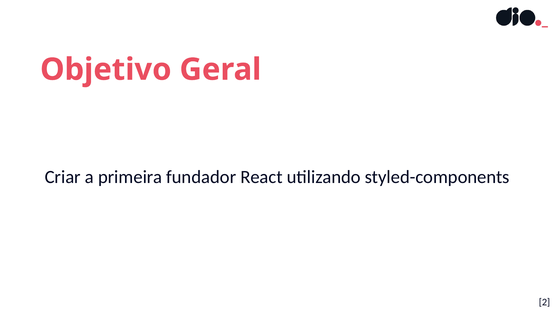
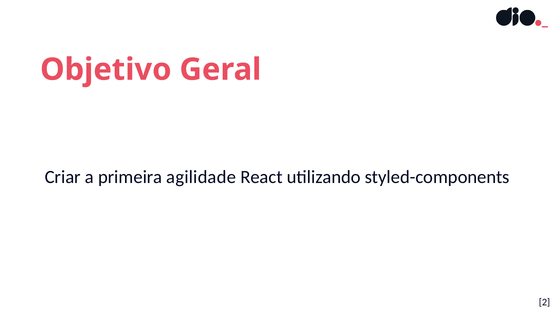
fundador: fundador -> agilidade (201, 177)
